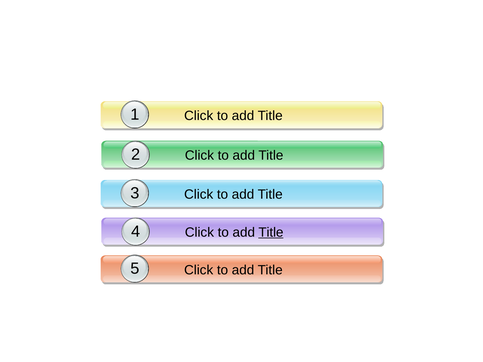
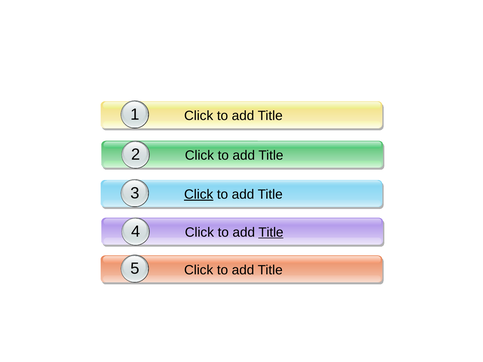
Click underline: none -> present (199, 195)
